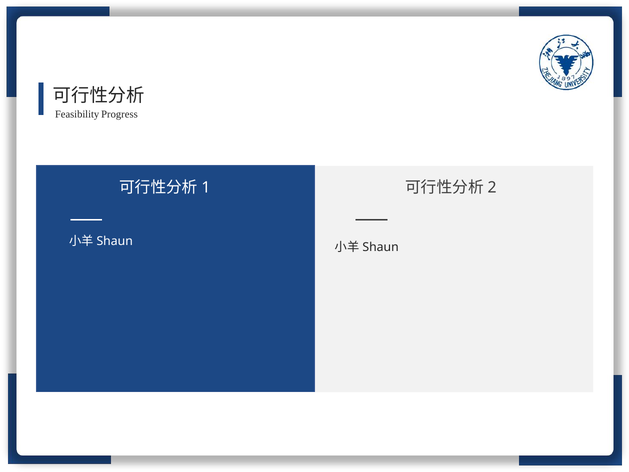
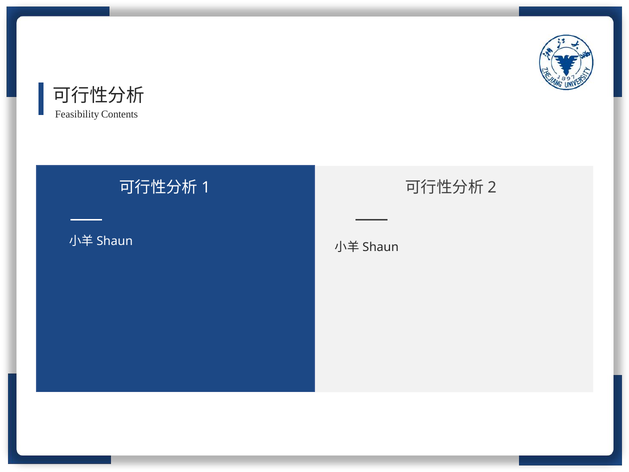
Progress: Progress -> Contents (120, 114)
